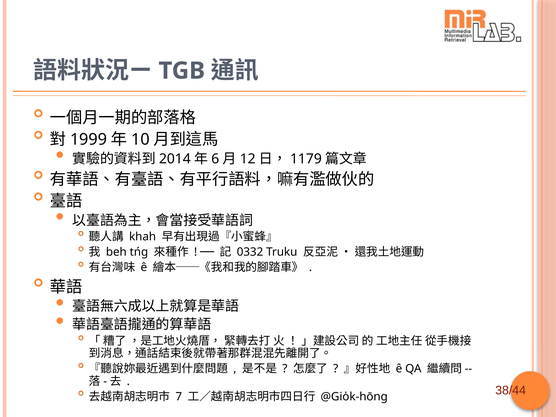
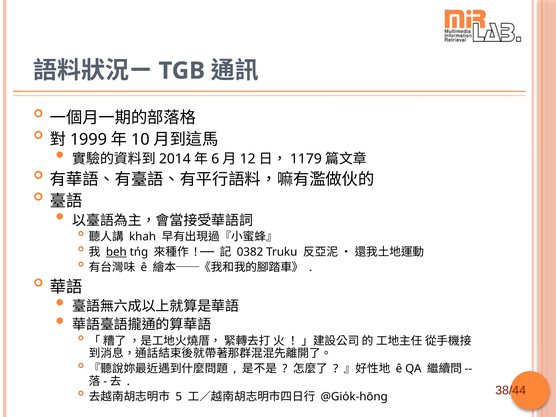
beh underline: none -> present (116, 252)
0332: 0332 -> 0382 (250, 252)
7: 7 -> 5 (179, 397)
